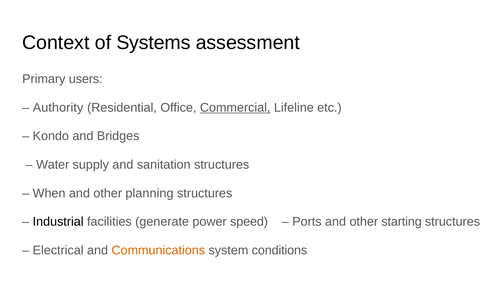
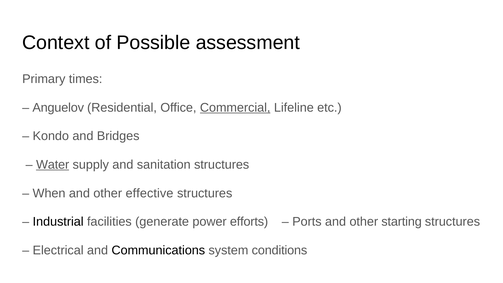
Systems: Systems -> Possible (153, 43)
users: users -> times (86, 79)
Authority: Authority -> Anguelov (58, 108)
Water underline: none -> present (53, 165)
planning: planning -> effective (149, 193)
speed: speed -> efforts (249, 222)
Communications colour: orange -> black (158, 250)
